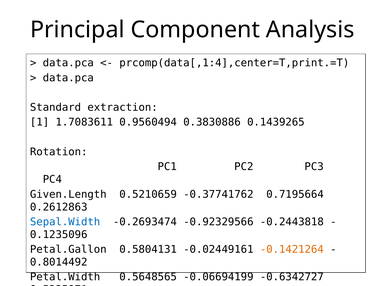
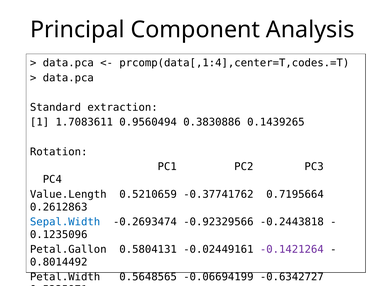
prcomp(data[,1:4],center=T,print.=T: prcomp(data[,1:4],center=T,print.=T -> prcomp(data[,1:4],center=T,codes.=T (234, 63)
Given.Length: Given.Length -> Value.Length (68, 194)
-0.1421264 colour: orange -> purple (292, 249)
